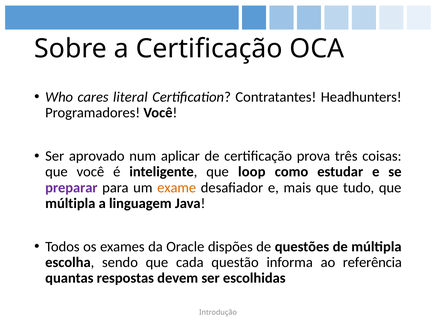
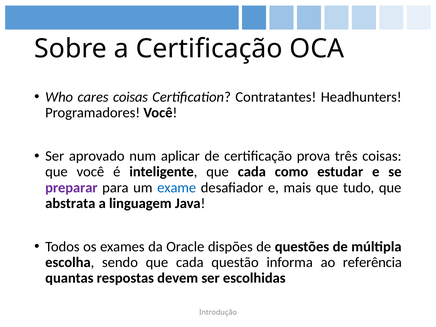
cares literal: literal -> coisas (131, 97)
inteligente que loop: loop -> cada (252, 172)
exame colour: orange -> blue (177, 188)
múltipla: múltipla -> abstrata (70, 203)
